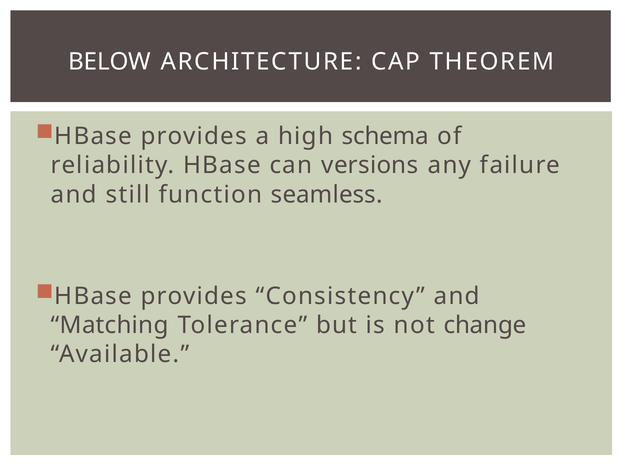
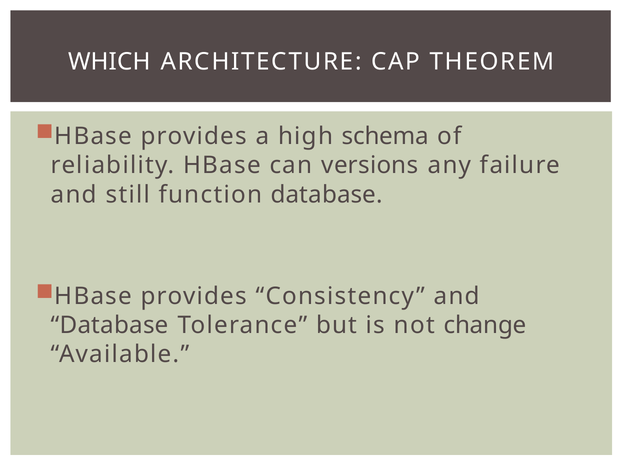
BELOW: BELOW -> WHICH (109, 62)
function seamless: seamless -> database (327, 195)
Matching: Matching -> Database (110, 326)
